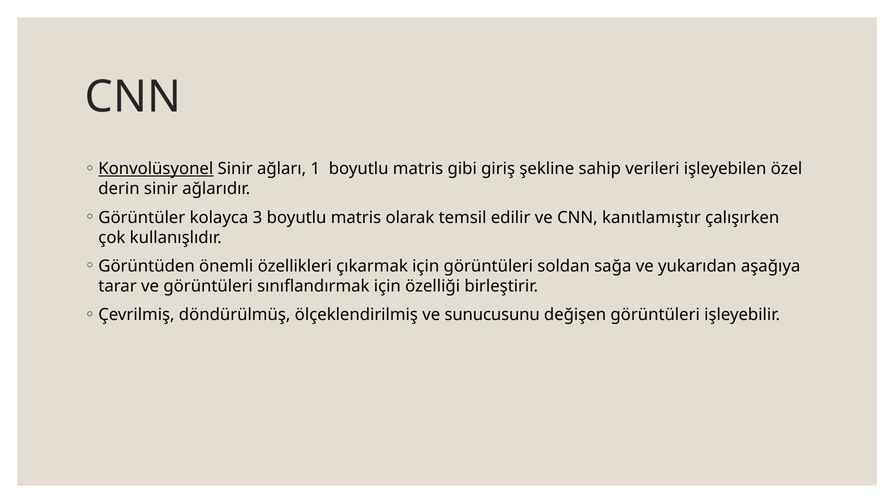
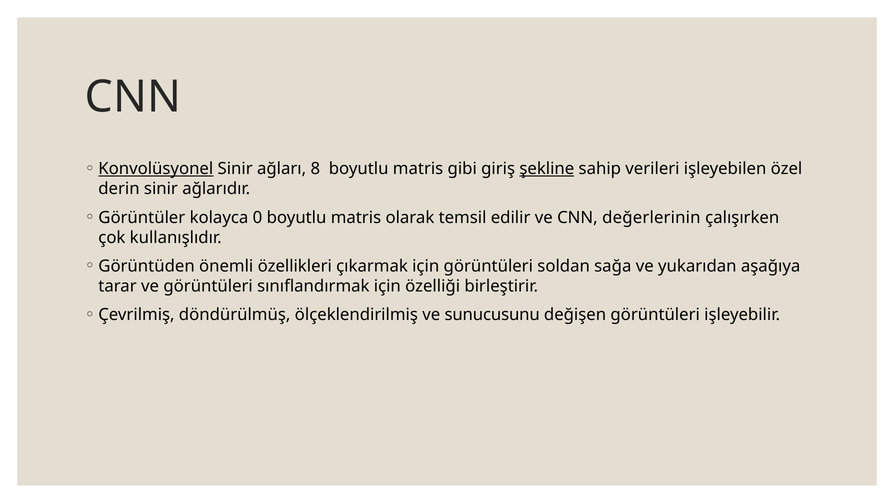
1: 1 -> 8 (315, 169)
şekline underline: none -> present (547, 169)
3: 3 -> 0 (258, 217)
kanıtlamıştır: kanıtlamıştır -> değerlerinin (651, 217)
